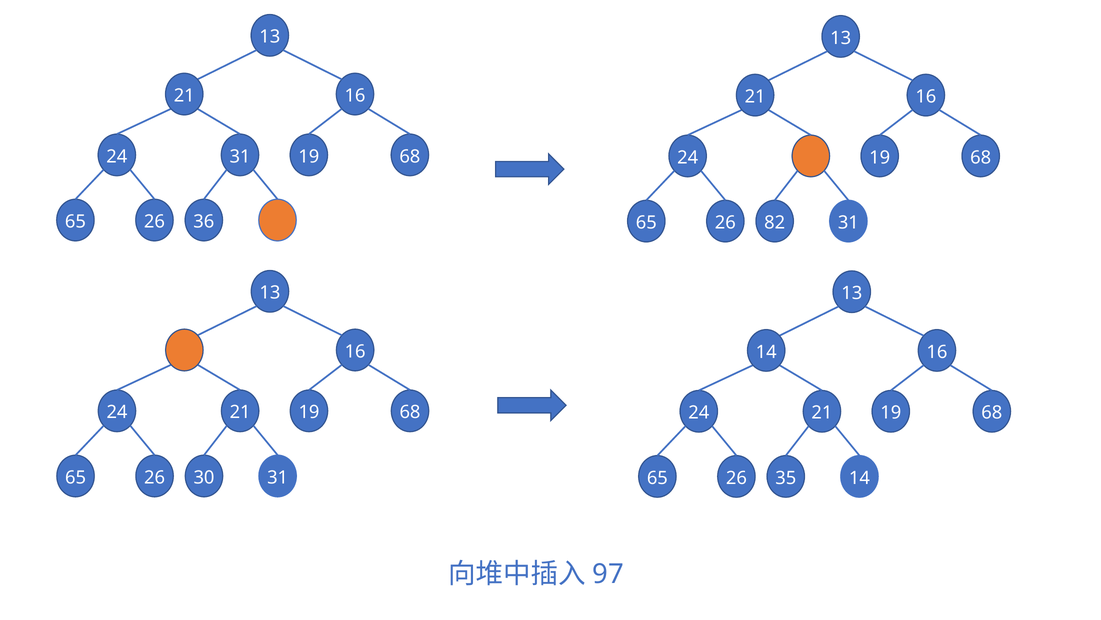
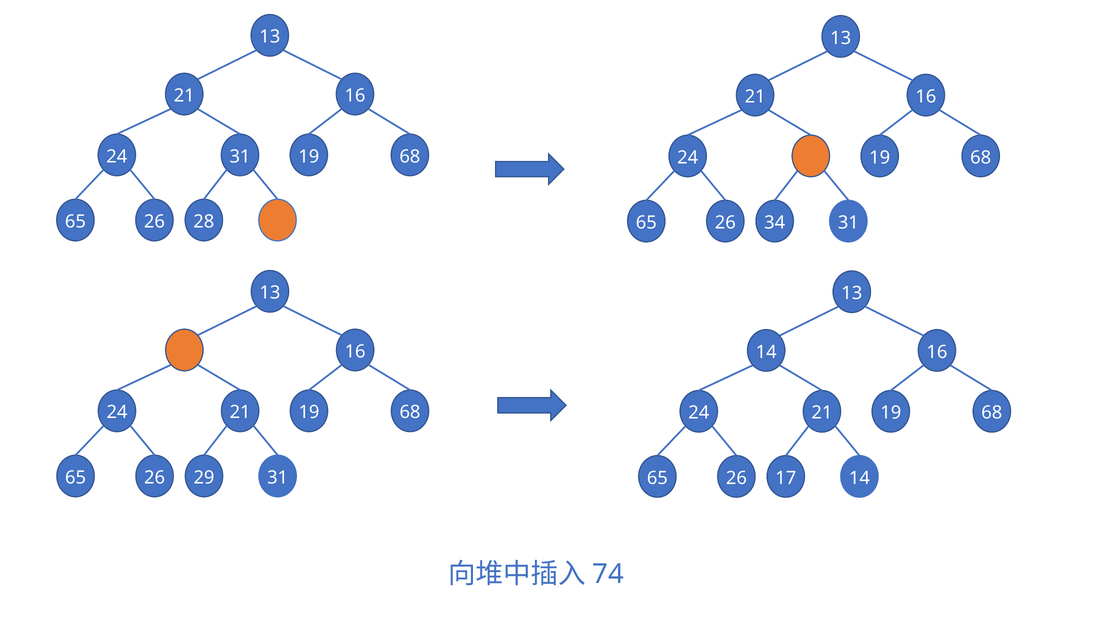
36: 36 -> 28 (204, 221)
82: 82 -> 34 (775, 222)
30: 30 -> 29 (204, 477)
35: 35 -> 17 (786, 477)
97: 97 -> 74 (608, 574)
